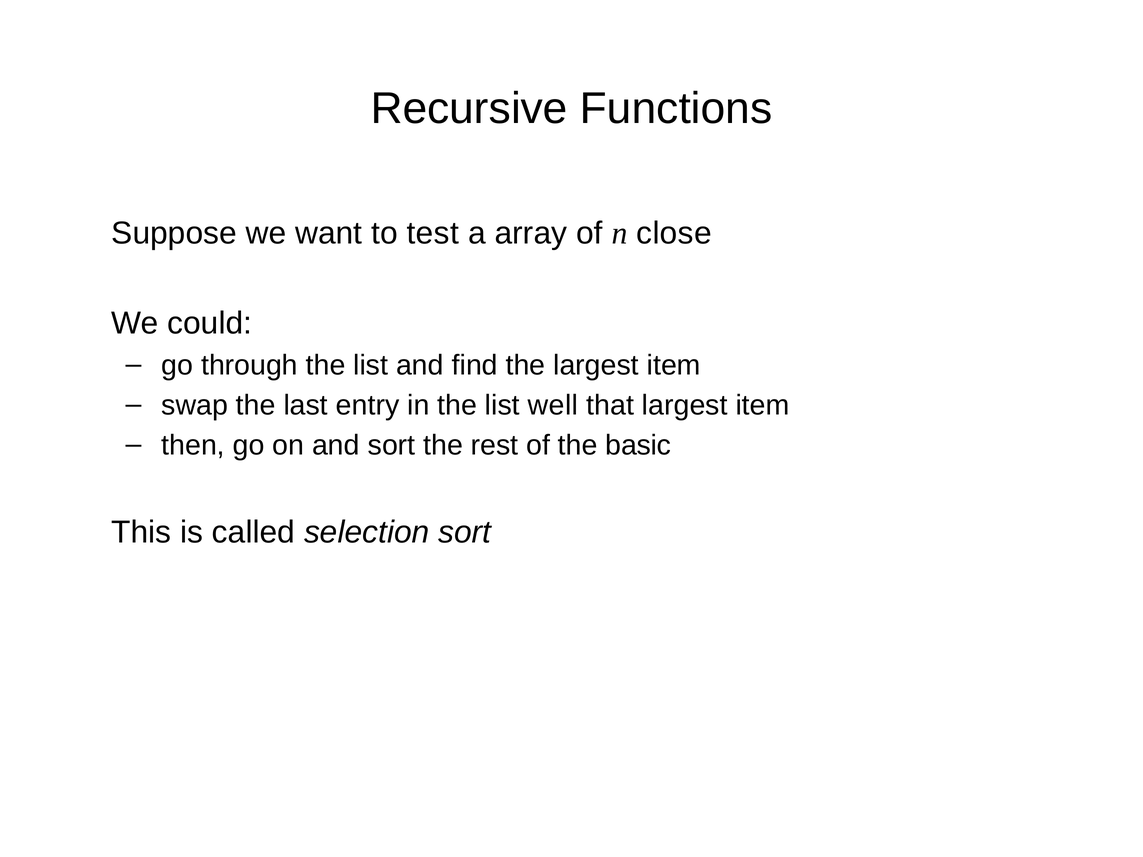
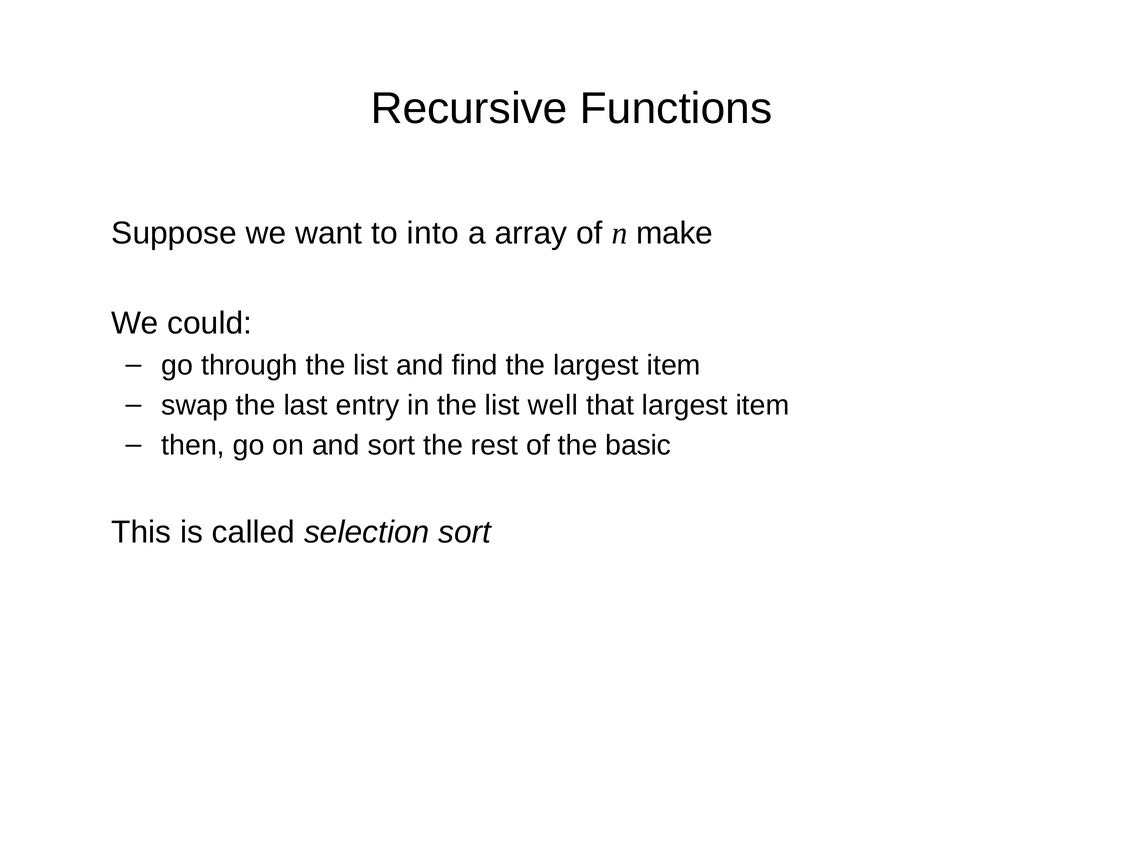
test: test -> into (433, 233)
close: close -> make (674, 233)
